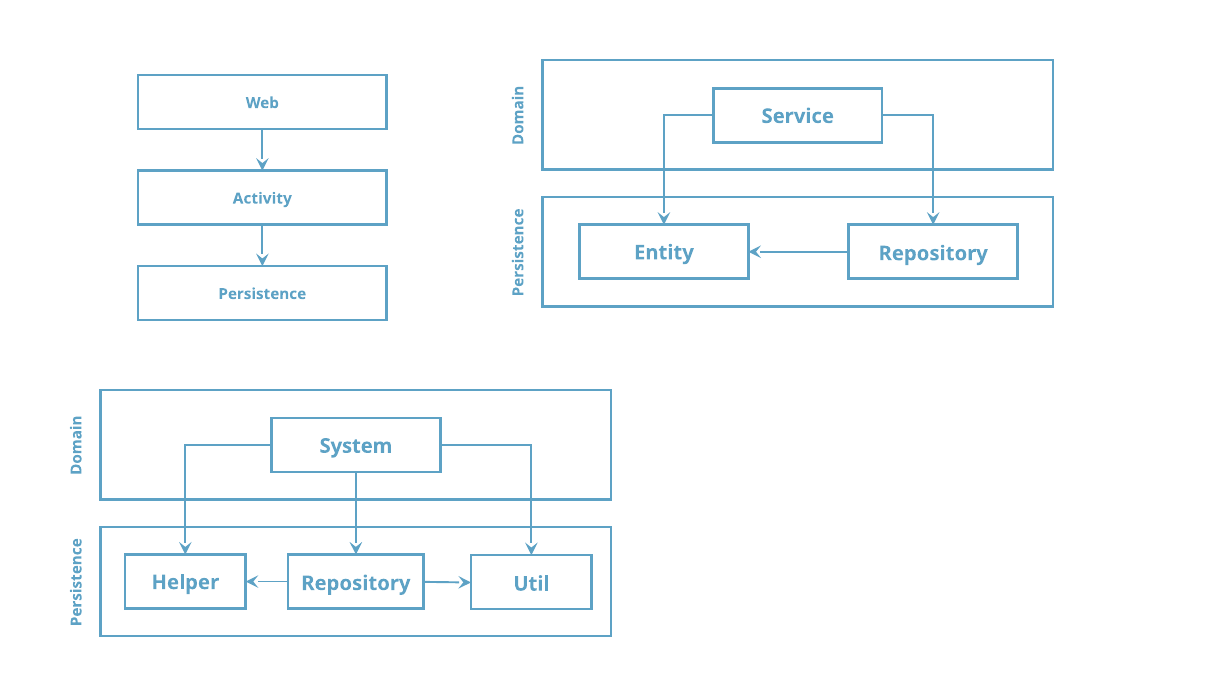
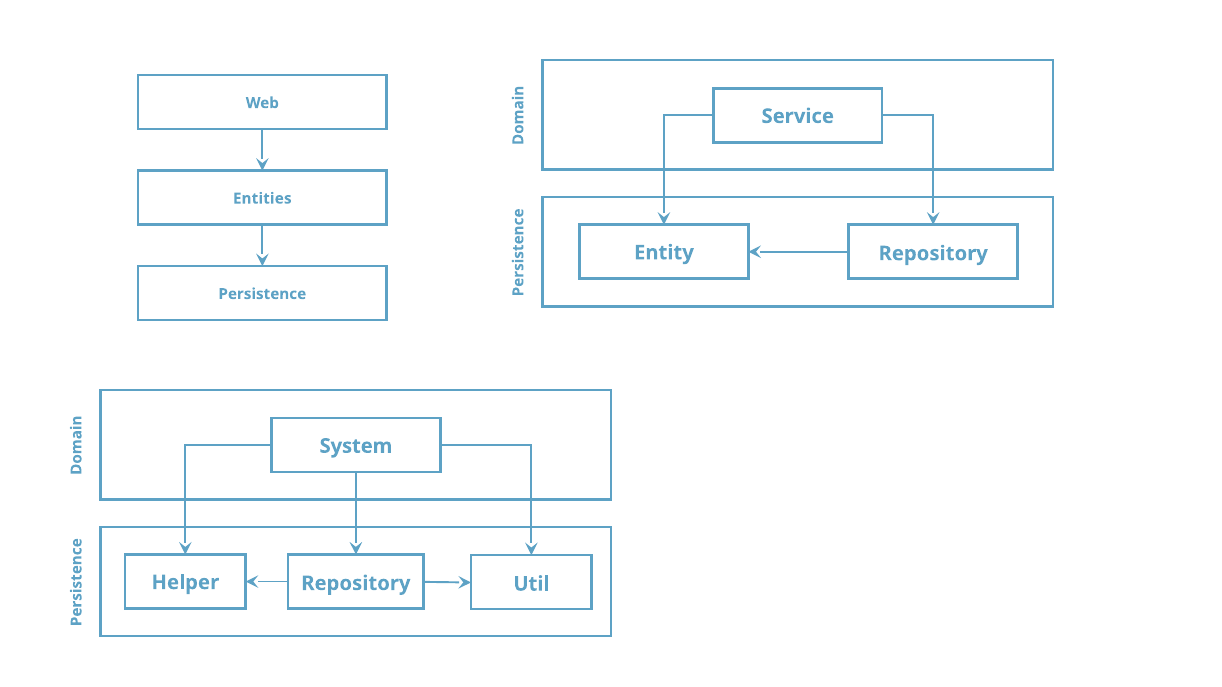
Activity: Activity -> Entities (262, 199)
